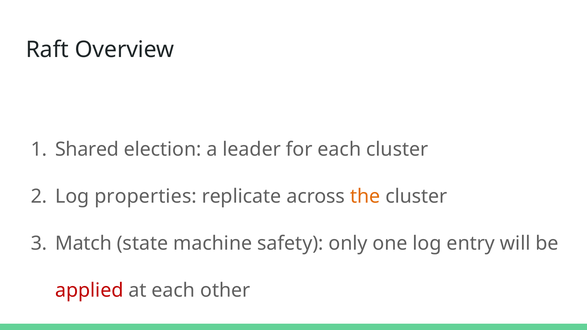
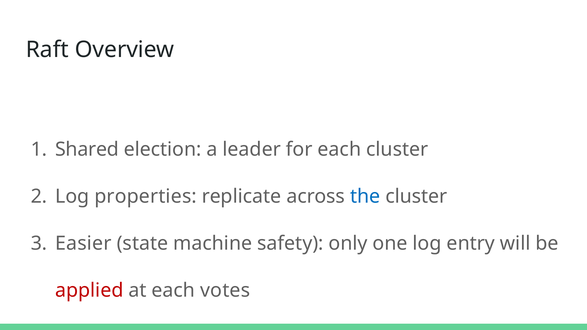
the colour: orange -> blue (365, 197)
Match: Match -> Easier (83, 243)
other: other -> votes (225, 290)
